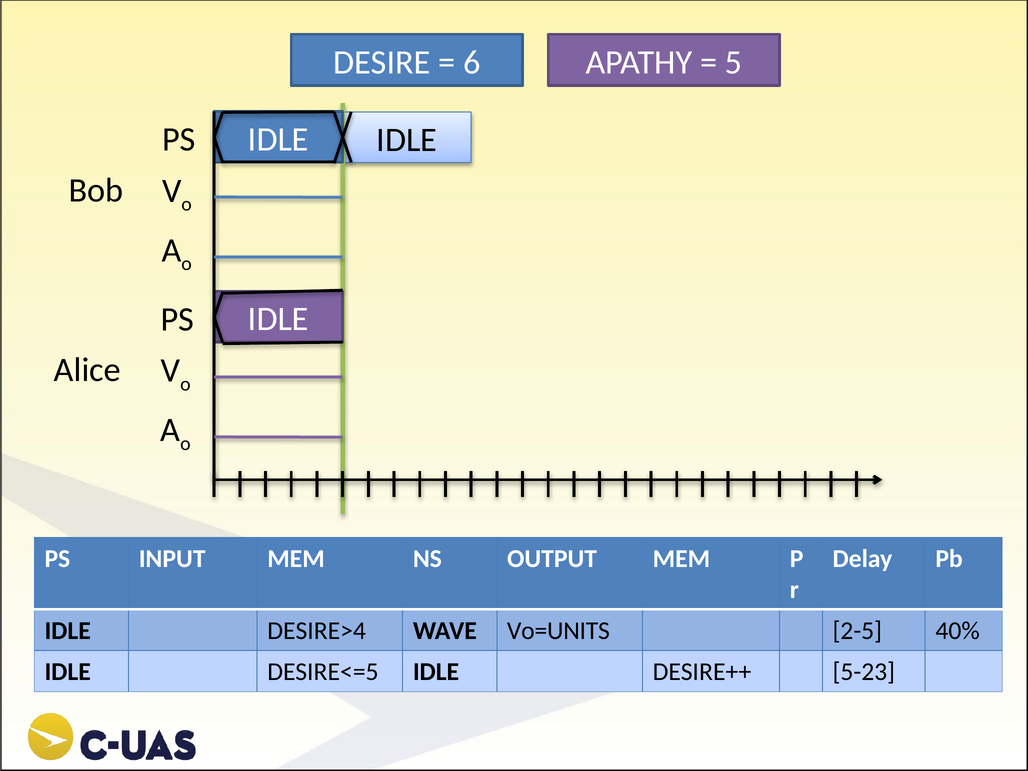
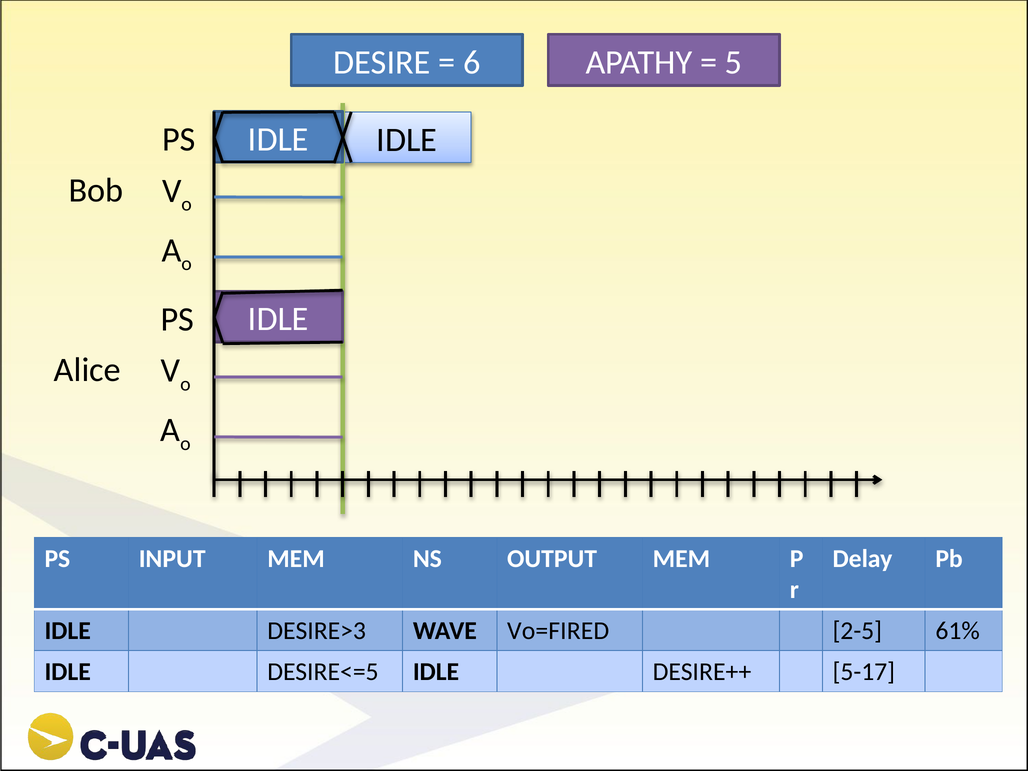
DESIRE>4: DESIRE>4 -> DESIRE>3 (317, 631)
Vo=UNITS: Vo=UNITS -> Vo=FIRED (558, 631)
40%: 40% -> 61% (958, 631)
5-23: 5-23 -> 5-17 (864, 672)
